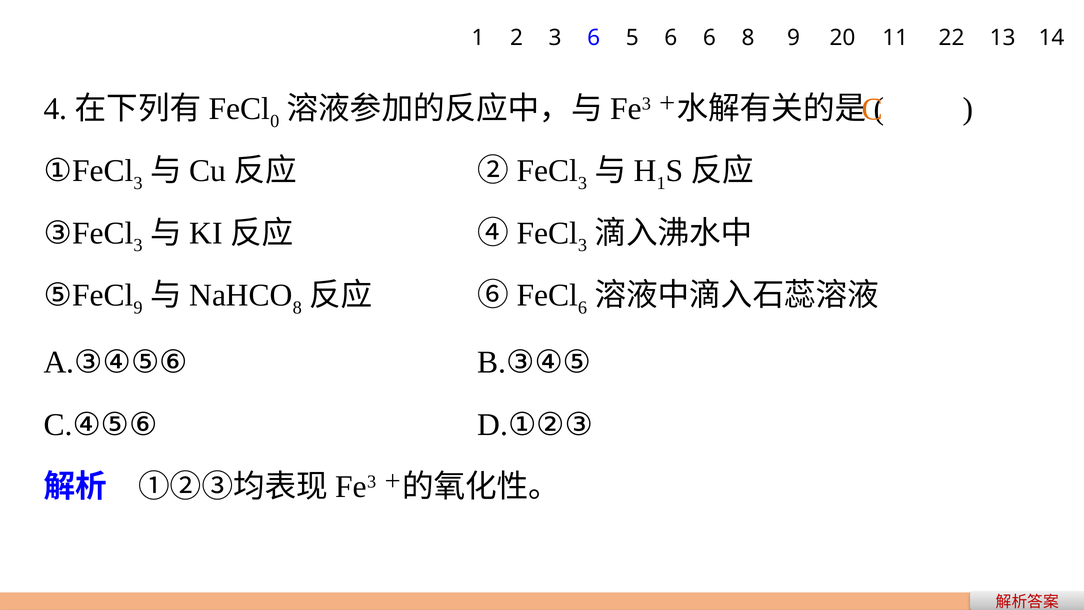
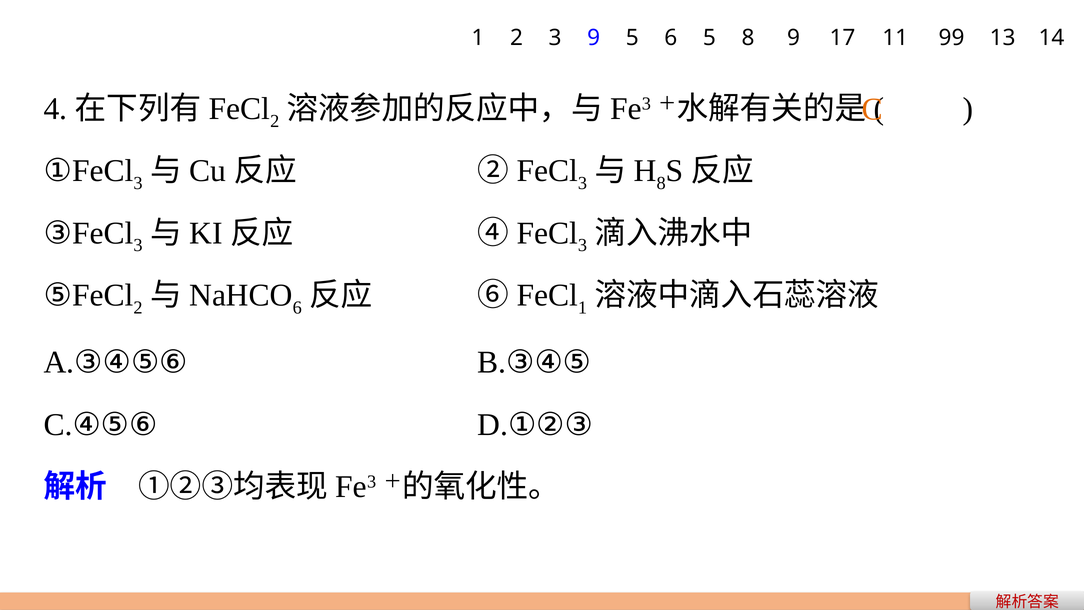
3 6: 6 -> 9 (594, 38)
6 6: 6 -> 5 (709, 38)
20: 20 -> 17 (842, 38)
22: 22 -> 99 (952, 38)
0: 0 -> 2 (275, 121)
1: 1 -> 8 (661, 183)
9: 9 -> 2 (138, 308)
8: 8 -> 6 (297, 308)
6: 6 -> 1 (583, 308)
